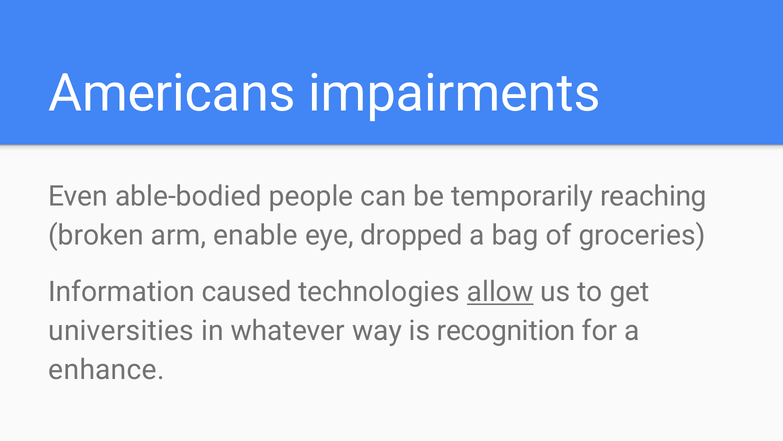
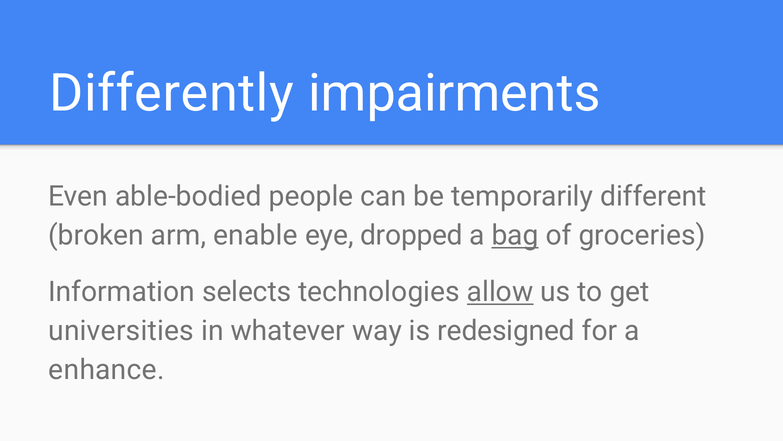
Americans: Americans -> Differently (172, 93)
reaching: reaching -> different (653, 196)
bag underline: none -> present (515, 235)
caused: caused -> selects (247, 292)
recognition: recognition -> redesigned (506, 331)
